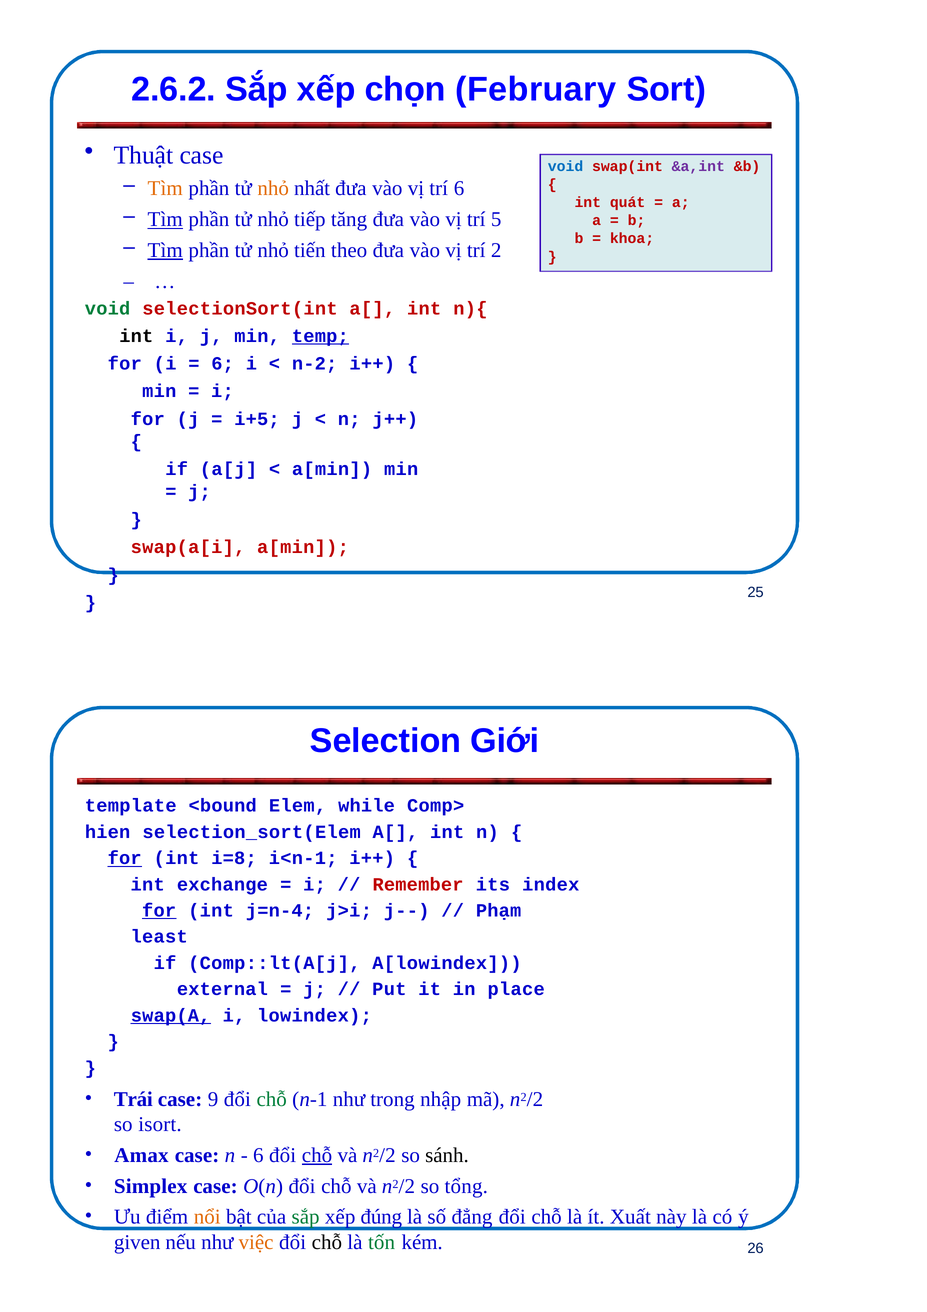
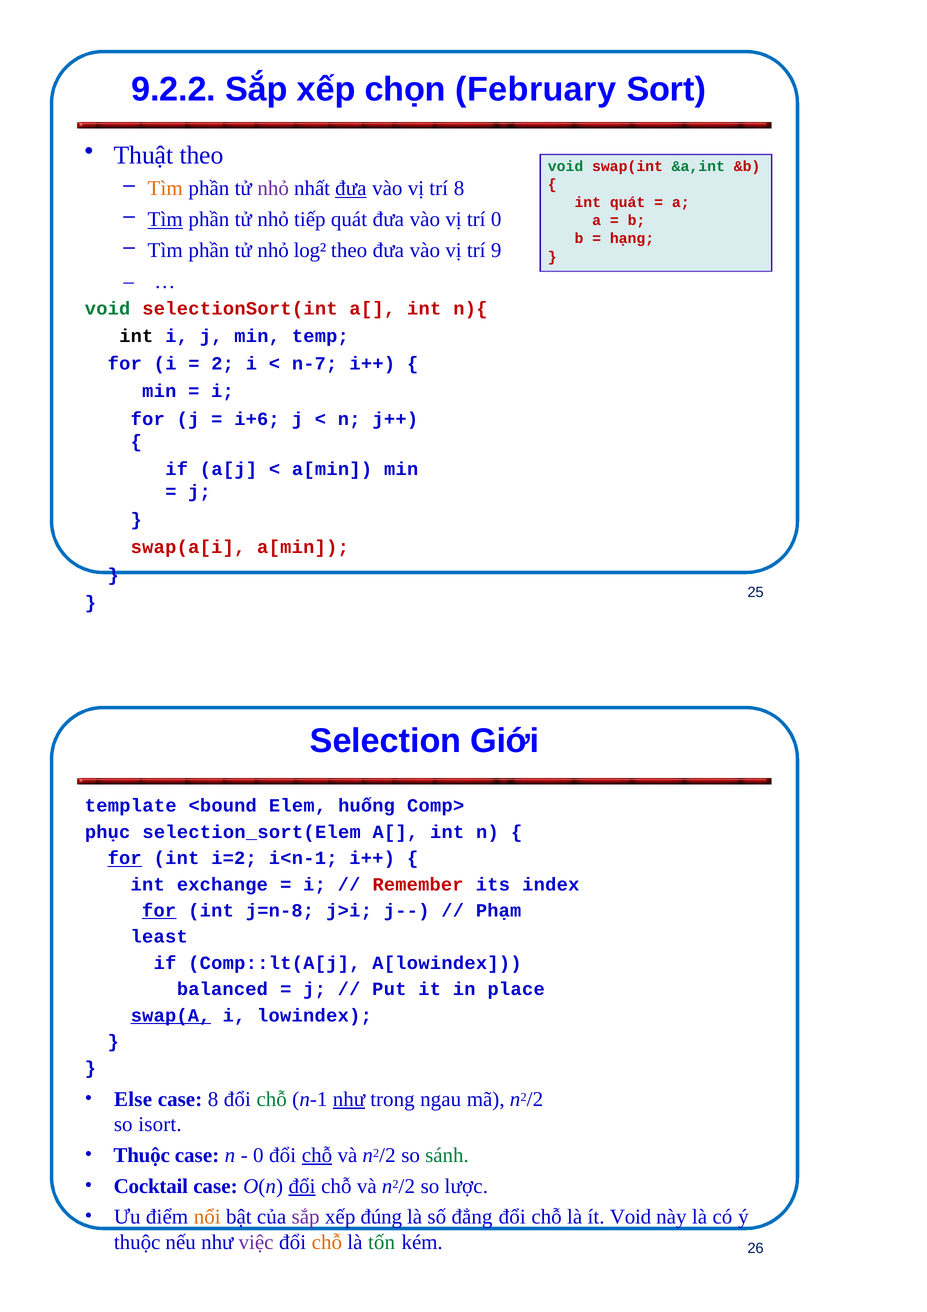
2.6.2: 2.6.2 -> 9.2.2 (174, 89)
Thuật case: case -> theo (201, 155)
void colour: blue -> green (566, 166)
&a,int colour: purple -> green (698, 166)
nhỏ colour: orange -> purple (273, 188)
đưa underline: none -> present (351, 188)
trí 6: 6 -> 8 (459, 188)
tiếp tăng: tăng -> quát (349, 219)
trí 5: 5 -> 0 (496, 219)
khoa: khoa -> hạng (632, 238)
Tìm underline: present -> none (165, 250)
tiến: tiến -> log² (310, 250)
2: 2 -> 9 (496, 250)
temp underline: present -> none (320, 336)
6: 6 -> 2 (223, 363)
n-2: n-2 -> n-7 (315, 363)
i+5: i+5 -> i+6 (257, 419)
while: while -> huống (367, 806)
hien: hien -> phục (108, 832)
i=8: i=8 -> i=2 (234, 858)
j=n-4: j=n-4 -> j=n-8 (280, 910)
external: external -> balanced (222, 989)
Trái: Trái -> Else (133, 1099)
case 9: 9 -> 8 (213, 1099)
như underline: none -> present (349, 1099)
nhập: nhập -> ngau (441, 1099)
Amax: Amax -> Thuộc (142, 1155)
6: 6 -> 0 (258, 1155)
sánh colour: black -> green (447, 1155)
Simplex: Simplex -> Cocktail (151, 1186)
đổi underline: none -> present (302, 1186)
tổng: tổng -> lược (466, 1186)
sắp colour: green -> purple (306, 1217)
ít Xuất: Xuất -> Void (630, 1217)
given: given -> thuộc (137, 1242)
việc colour: orange -> purple (256, 1242)
chỗ colour: black -> orange (327, 1242)
